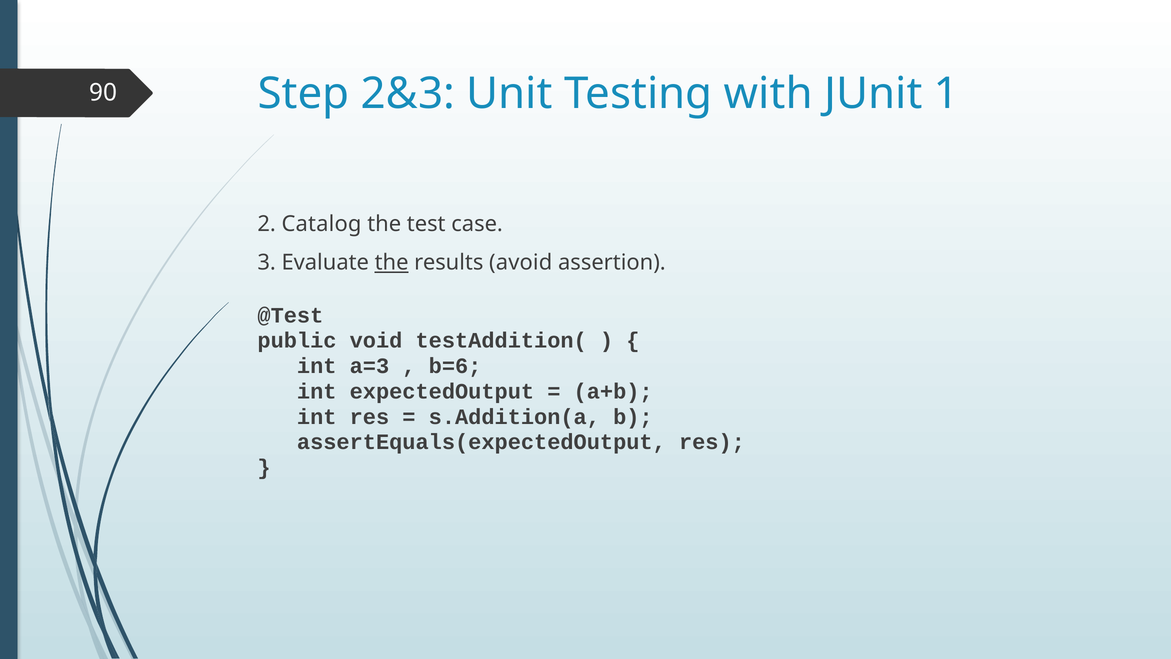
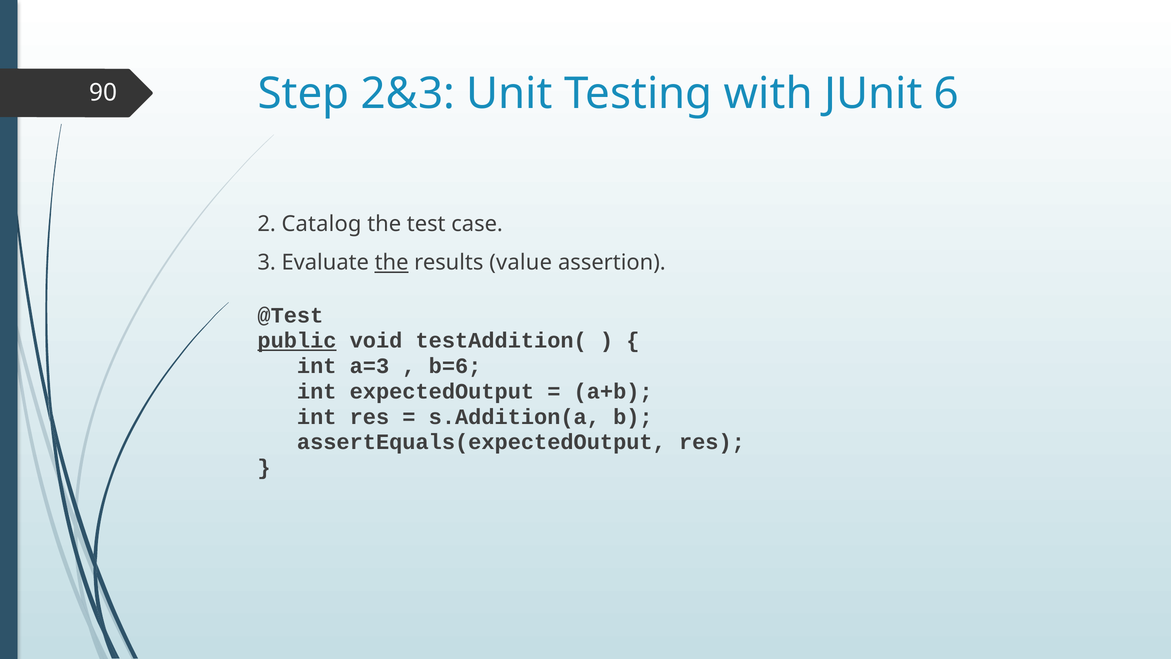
1: 1 -> 6 (946, 94)
avoid: avoid -> value (521, 263)
public underline: none -> present (297, 340)
